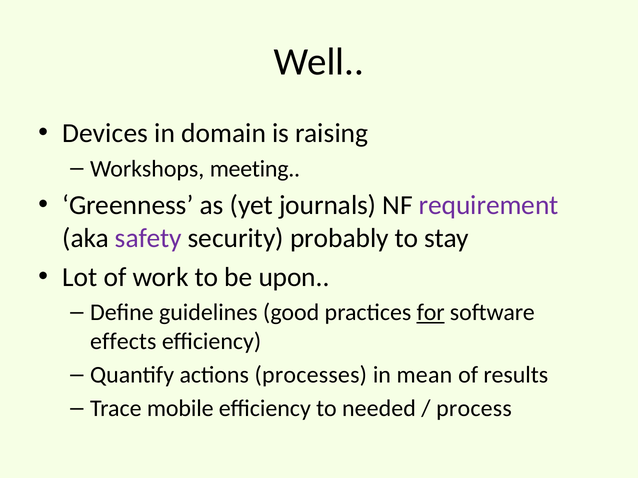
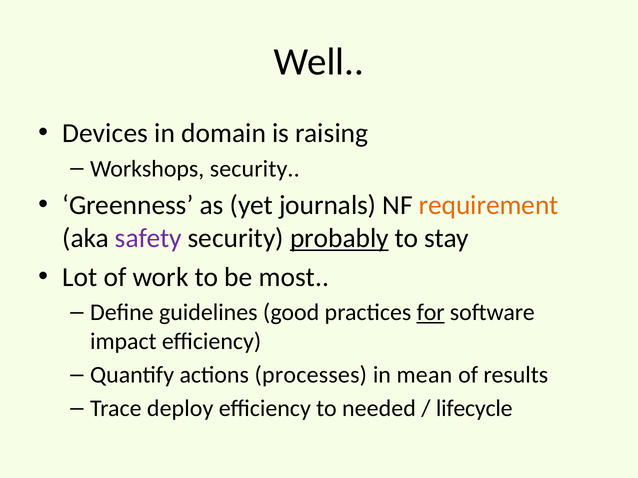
Workshops meeting: meeting -> security (255, 169)
requirement colour: purple -> orange (489, 206)
probably underline: none -> present (339, 239)
upon: upon -> most (294, 277)
effects: effects -> impact (123, 342)
mobile: mobile -> deploy (180, 409)
process: process -> lifecycle (474, 409)
